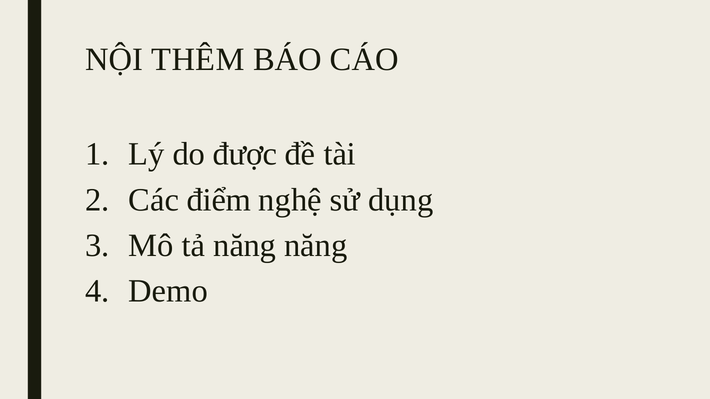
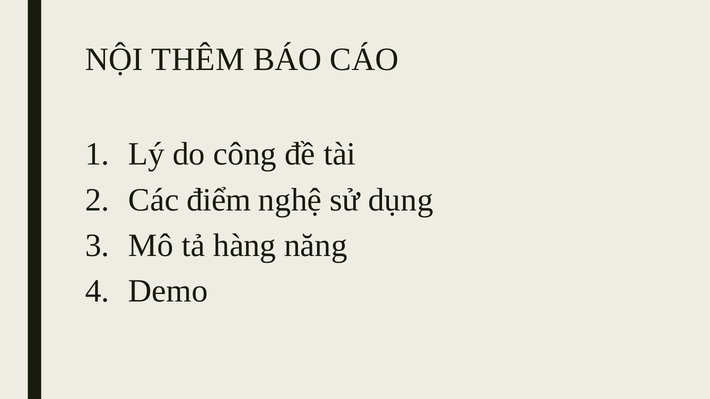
được: được -> công (245, 154)
tả năng: năng -> hàng (245, 246)
